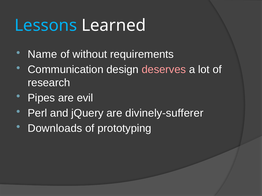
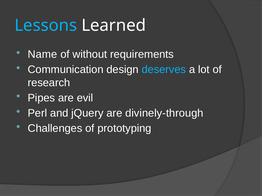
deserves colour: pink -> light blue (164, 70)
divinely-sufferer: divinely-sufferer -> divinely-through (164, 113)
Downloads: Downloads -> Challenges (55, 129)
